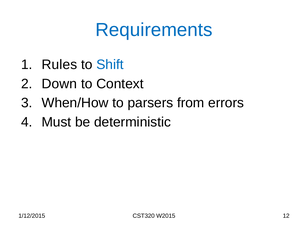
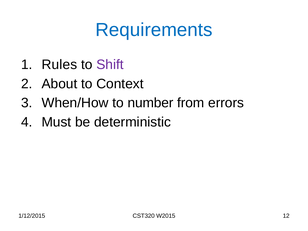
Shift colour: blue -> purple (110, 65)
Down: Down -> About (59, 84)
parsers: parsers -> number (150, 103)
